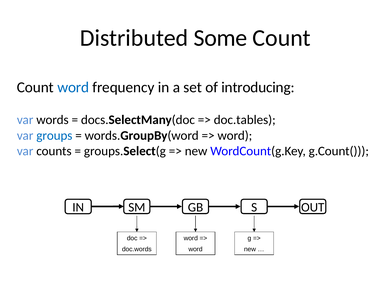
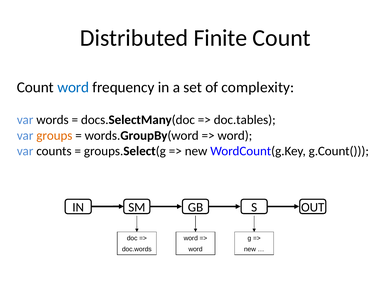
Some: Some -> Finite (220, 38)
introducing: introducing -> complexity (258, 87)
groups colour: blue -> orange (54, 135)
